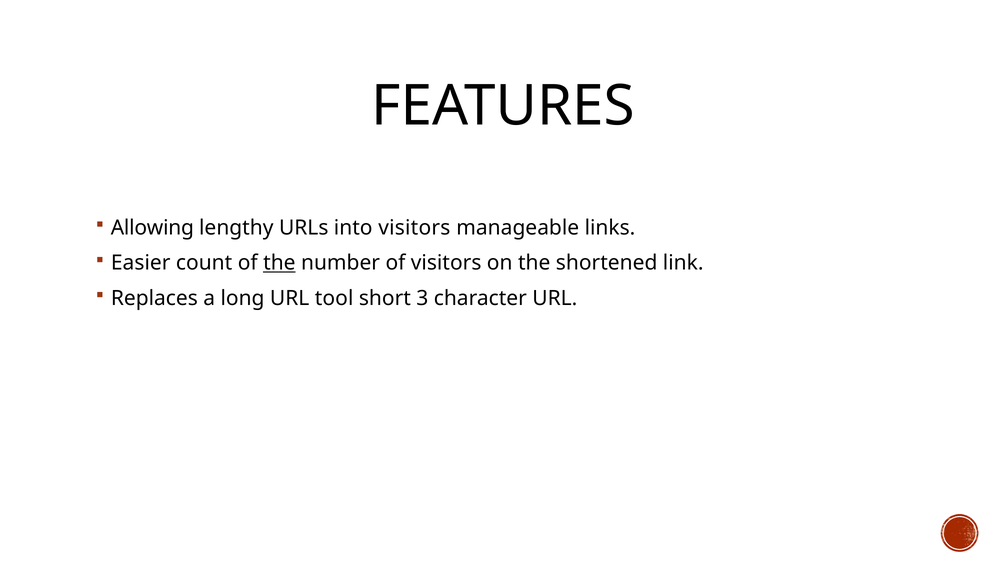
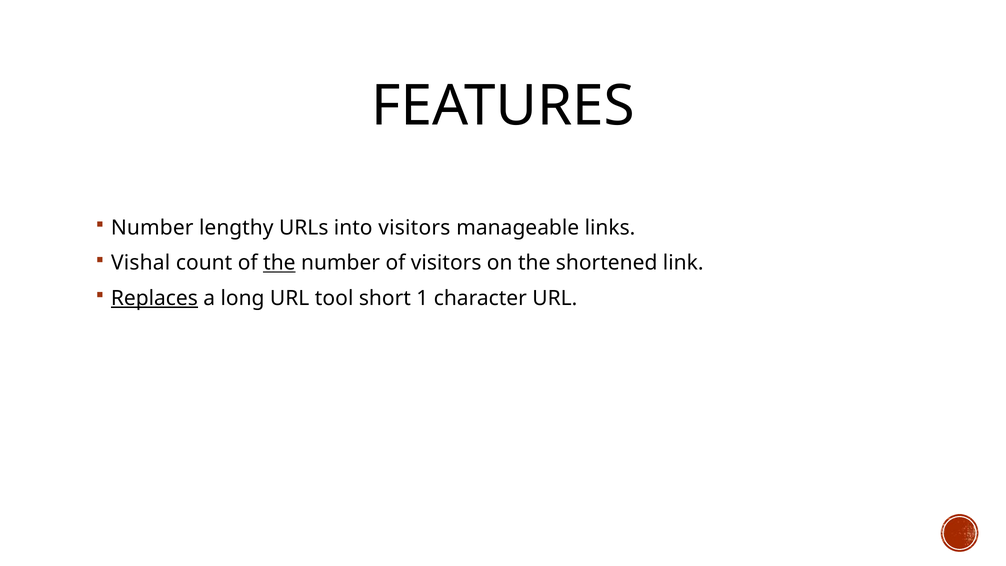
Allowing: Allowing -> Number (152, 228)
Easier: Easier -> Vishal (141, 263)
Replaces underline: none -> present (154, 298)
3: 3 -> 1 (422, 298)
